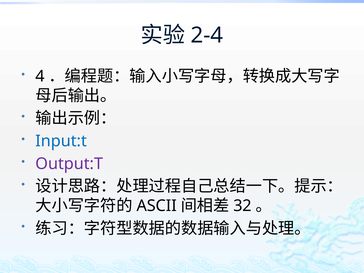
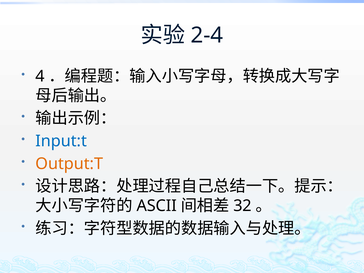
Output:T colour: purple -> orange (69, 164)
